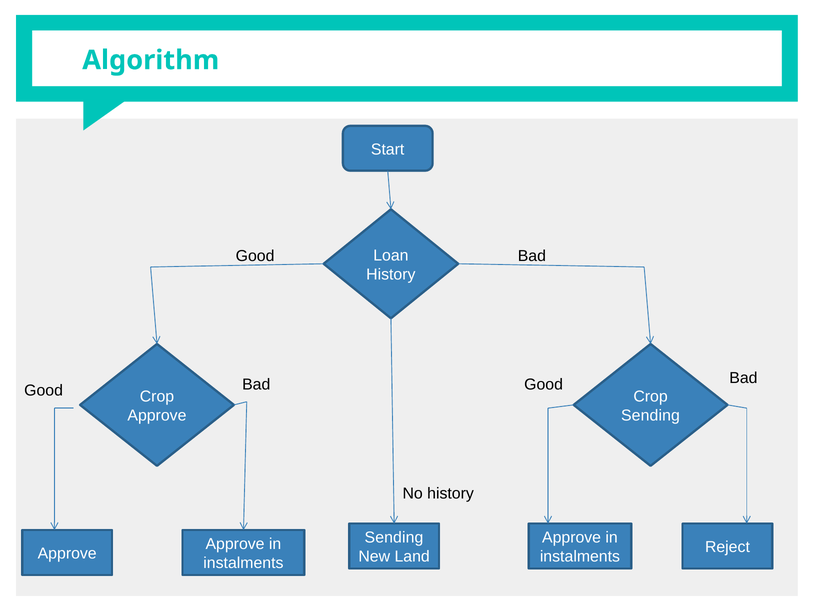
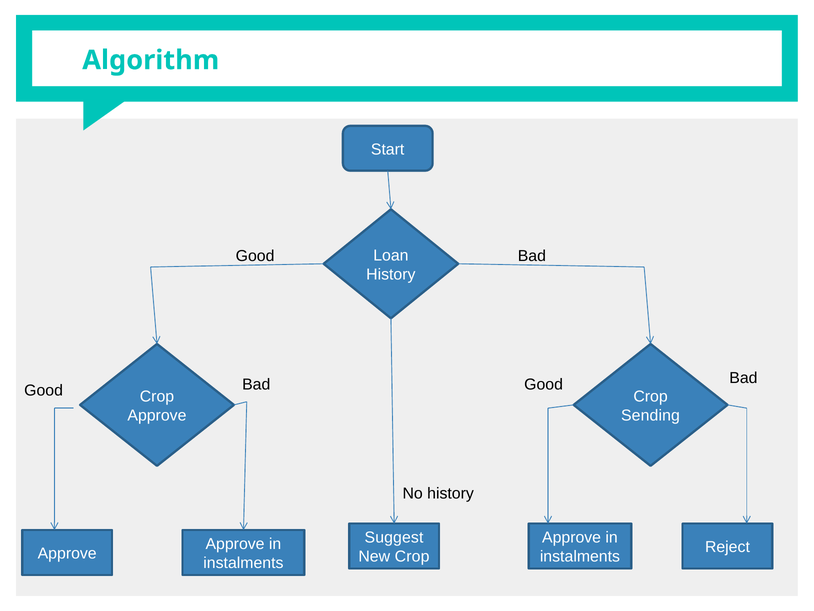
Sending: Sending -> Suggest (394, 537)
New Land: Land -> Crop (412, 556)
